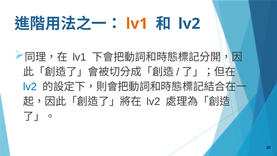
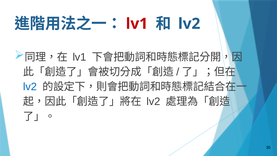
lv1 colour: orange -> red (137, 24)
